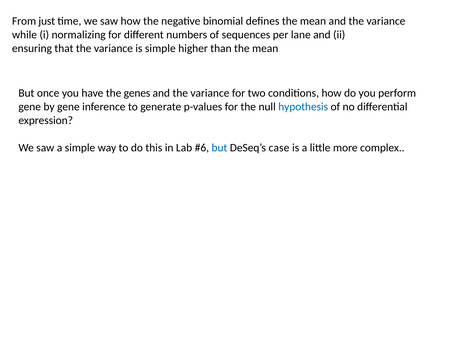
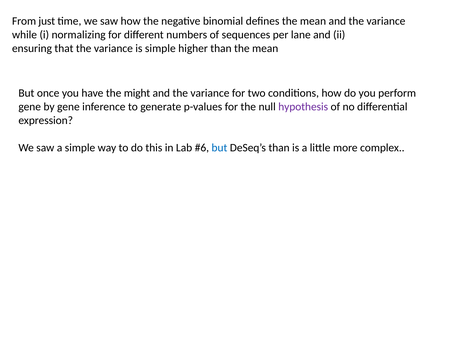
genes: genes -> might (137, 93)
hypothesis colour: blue -> purple (303, 107)
DeSeq’s case: case -> than (279, 148)
